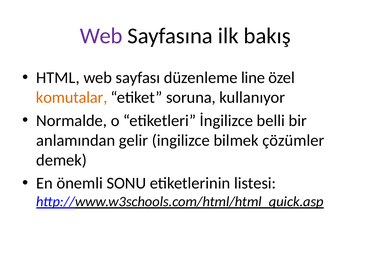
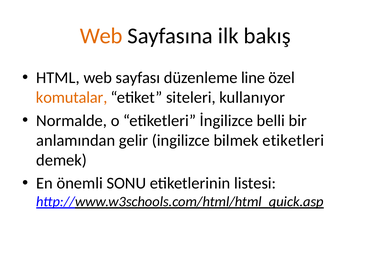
Web colour: purple -> orange (101, 36)
soruna: soruna -> siteleri (191, 98)
bilmek çözümler: çözümler -> etiketleri (293, 141)
